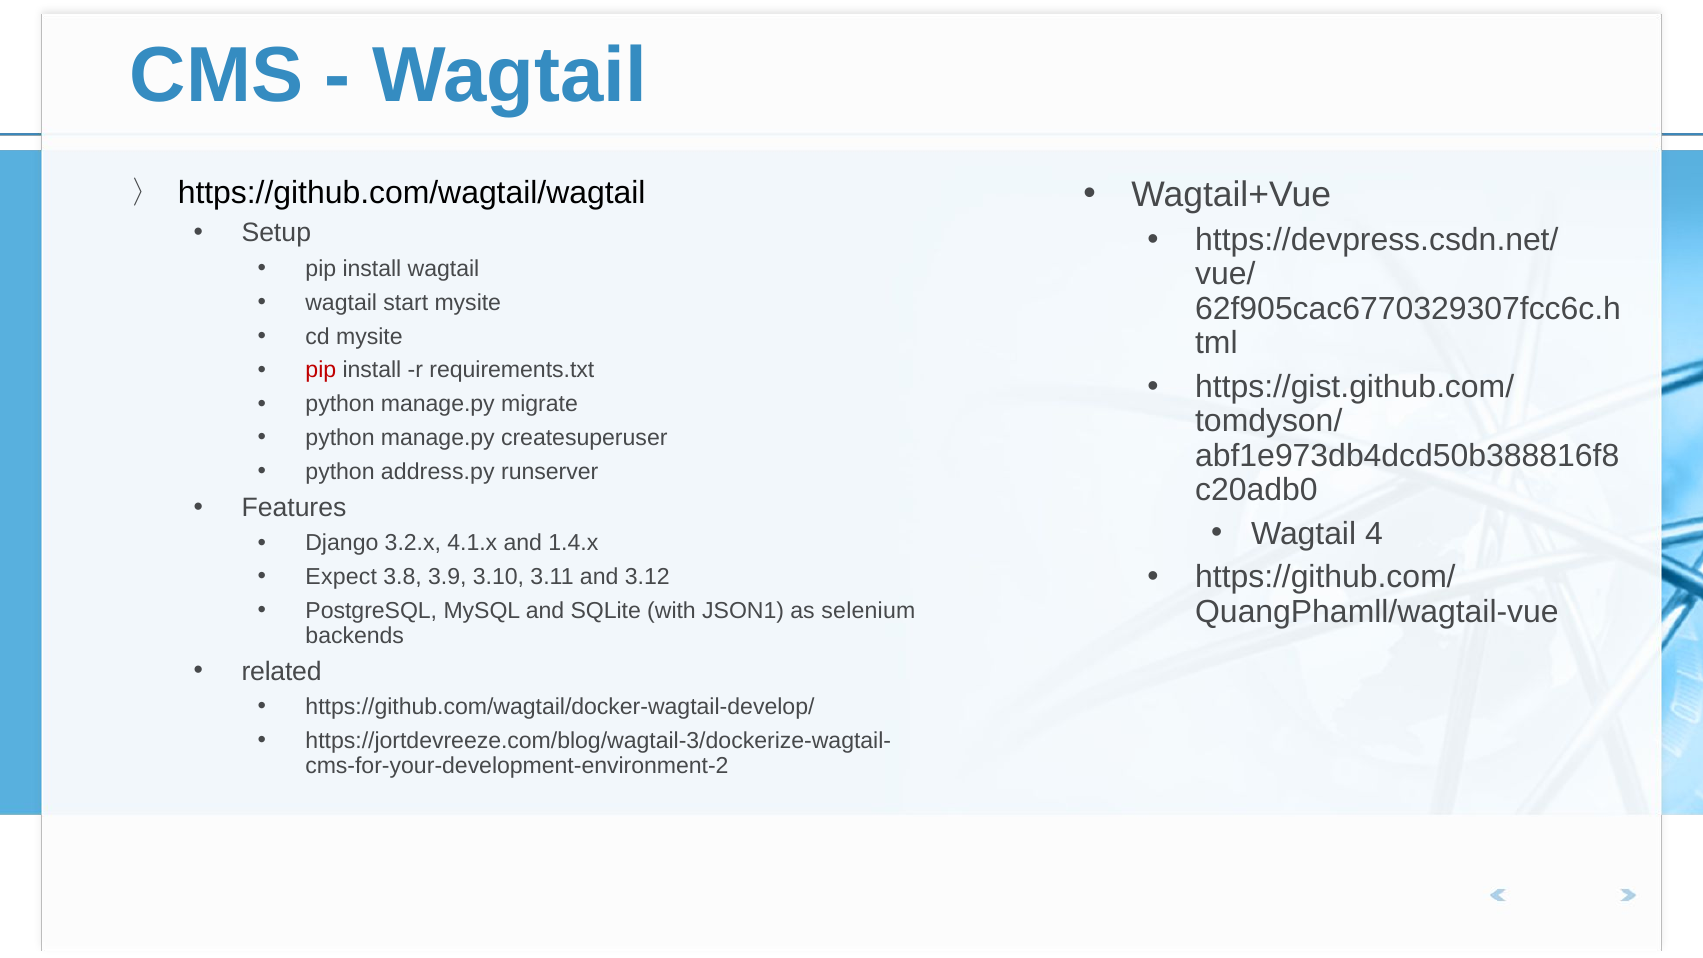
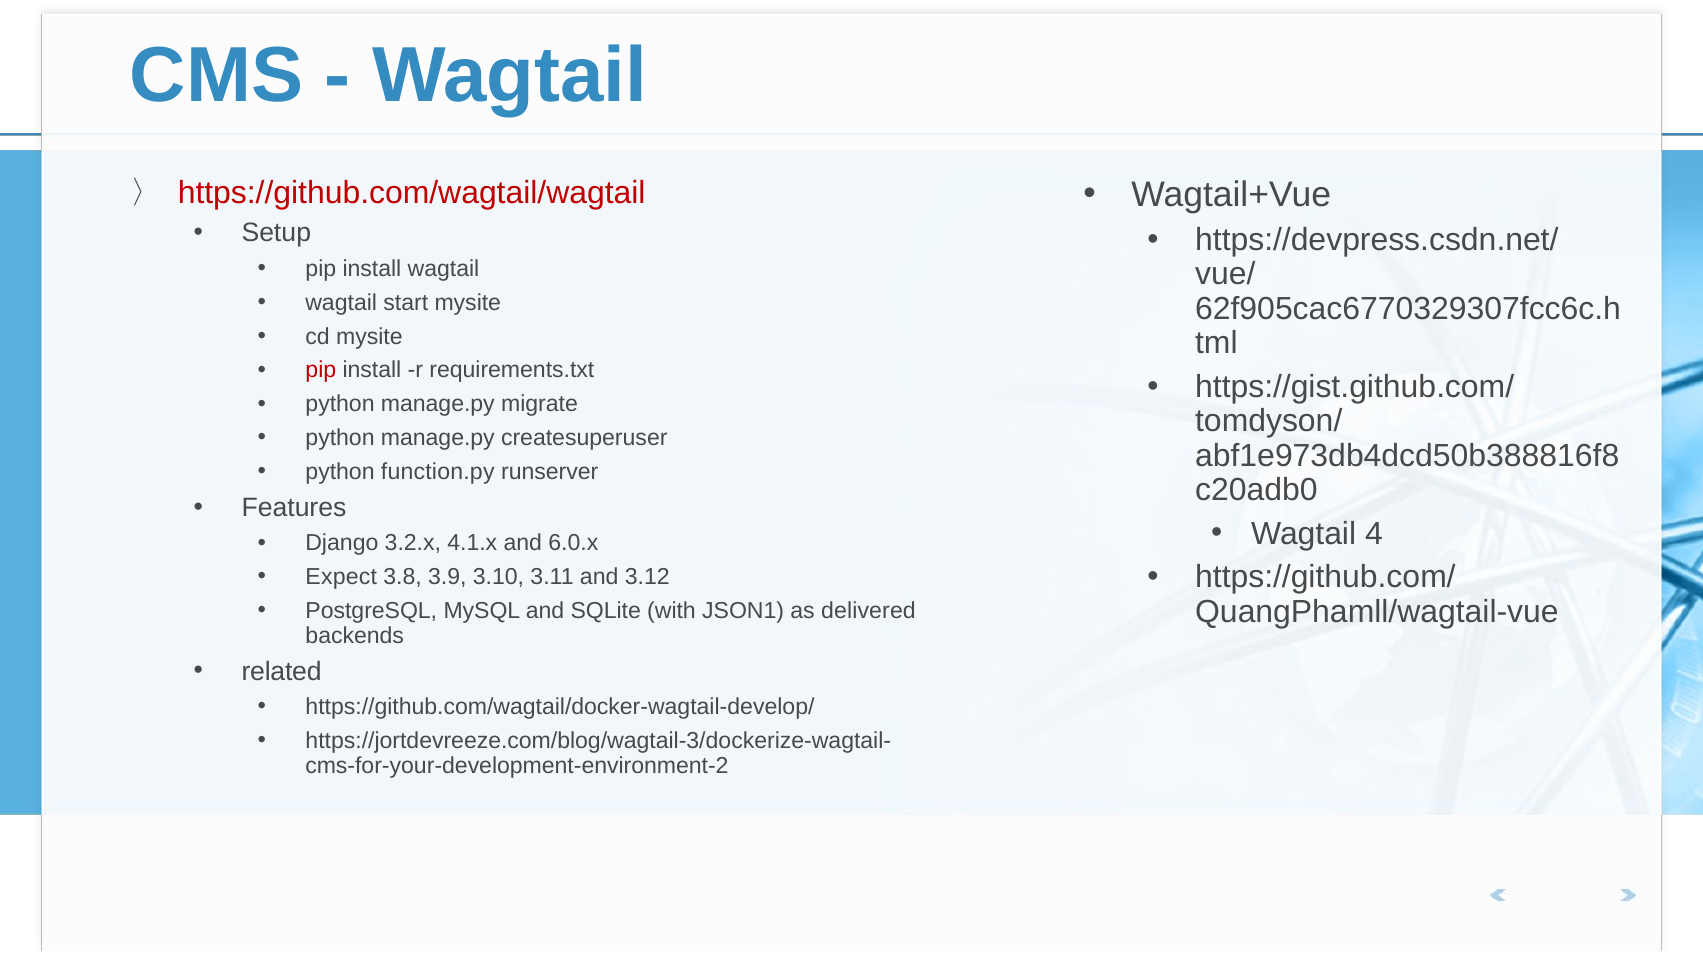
https://github.com/wagtail/wagtail colour: black -> red (412, 193)
address.py: address.py -> function.py (438, 472)
1.4.x: 1.4.x -> 6.0.x (573, 543)
selenium: selenium -> delivered (868, 611)
